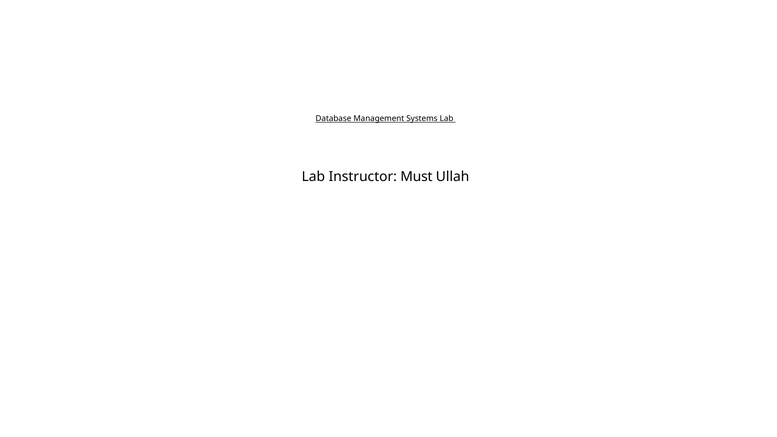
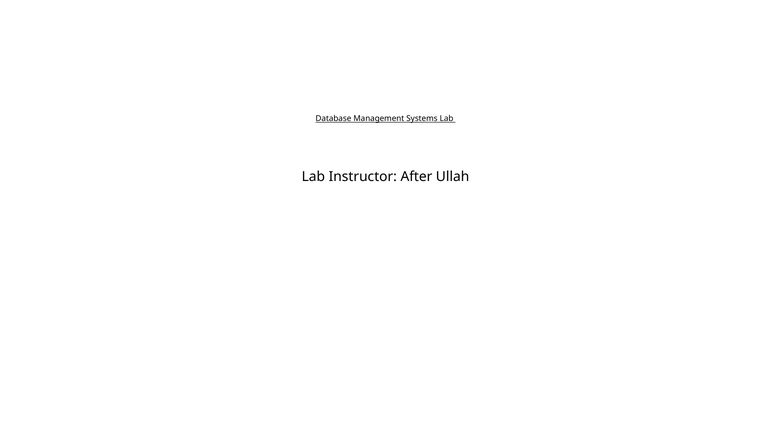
Must: Must -> After (416, 177)
